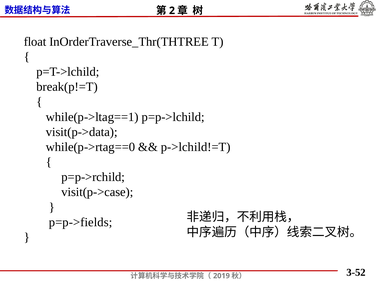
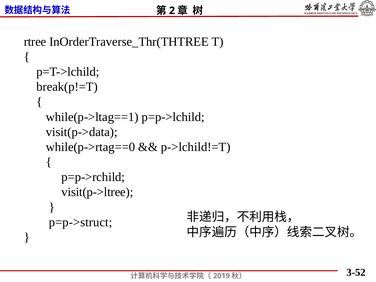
float: float -> rtree (35, 42)
visit(p->case: visit(p->case -> visit(p->ltree (97, 192)
p=p->fields: p=p->fields -> p=p->struct (81, 222)
